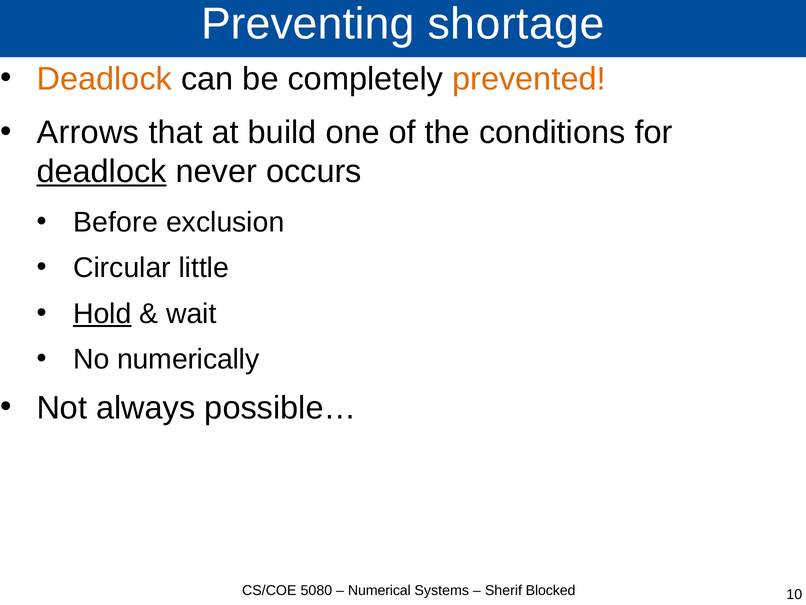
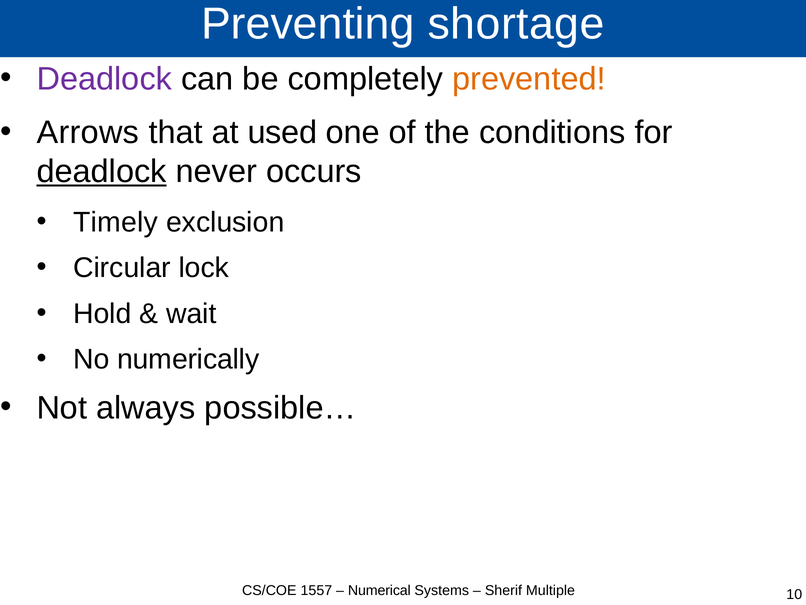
Deadlock colour: orange -> purple (104, 79)
build: build -> used (282, 132)
Before: Before -> Timely (116, 222)
little: little -> lock (204, 268)
Hold underline: present -> none (102, 313)
5080: 5080 -> 1557 (316, 590)
Blocked: Blocked -> Multiple (550, 590)
